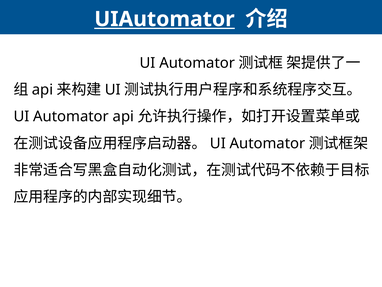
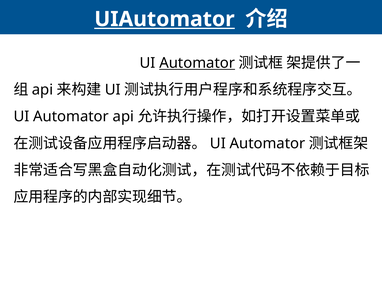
Automator underline: none -> present (197, 63)
